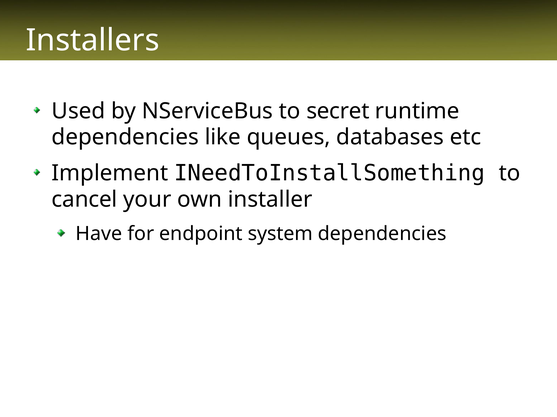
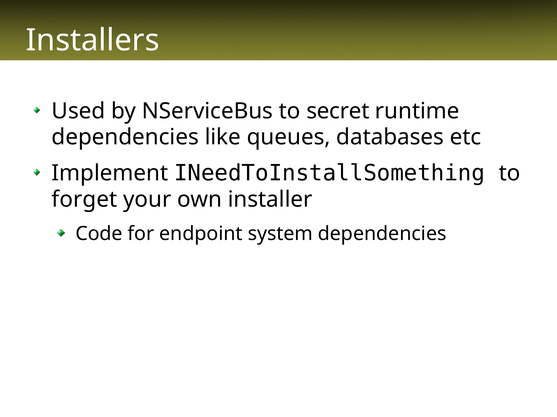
cancel: cancel -> forget (84, 200)
Have: Have -> Code (99, 234)
